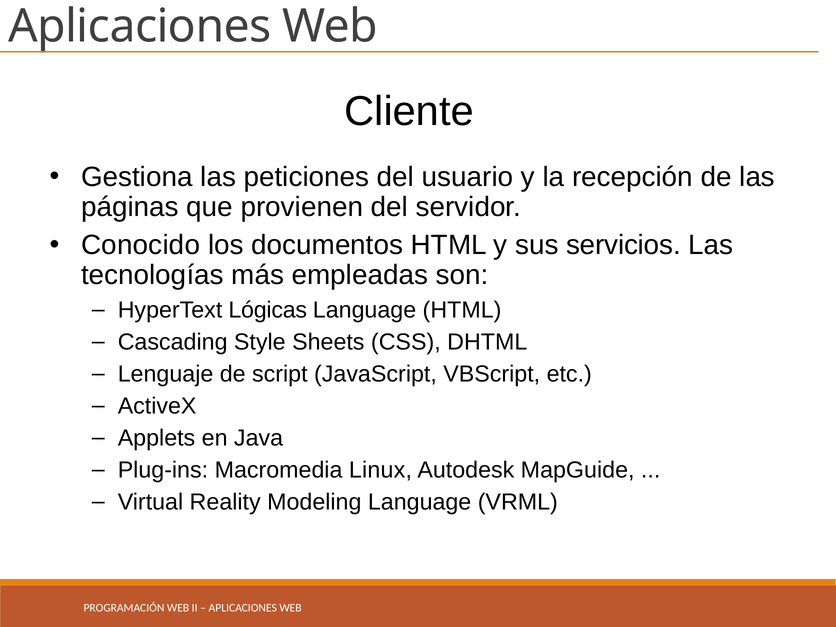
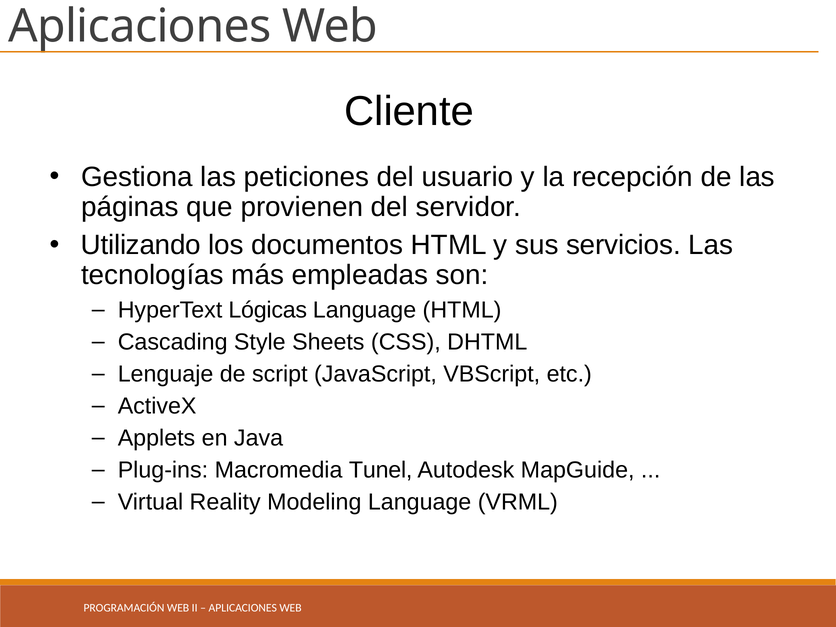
Conocido: Conocido -> Utilizando (141, 245)
Linux: Linux -> Tunel (381, 470)
